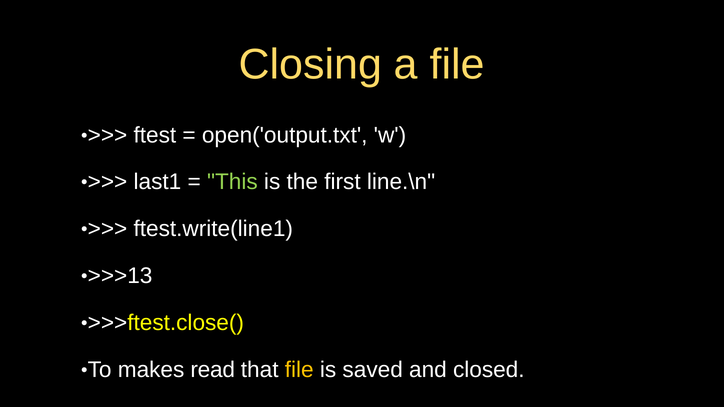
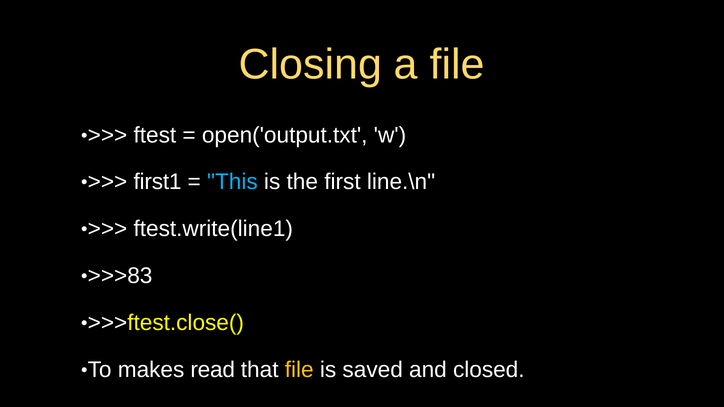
last1: last1 -> first1 (158, 182)
This colour: light green -> light blue (232, 182)
>>>13: >>>13 -> >>>83 (120, 276)
